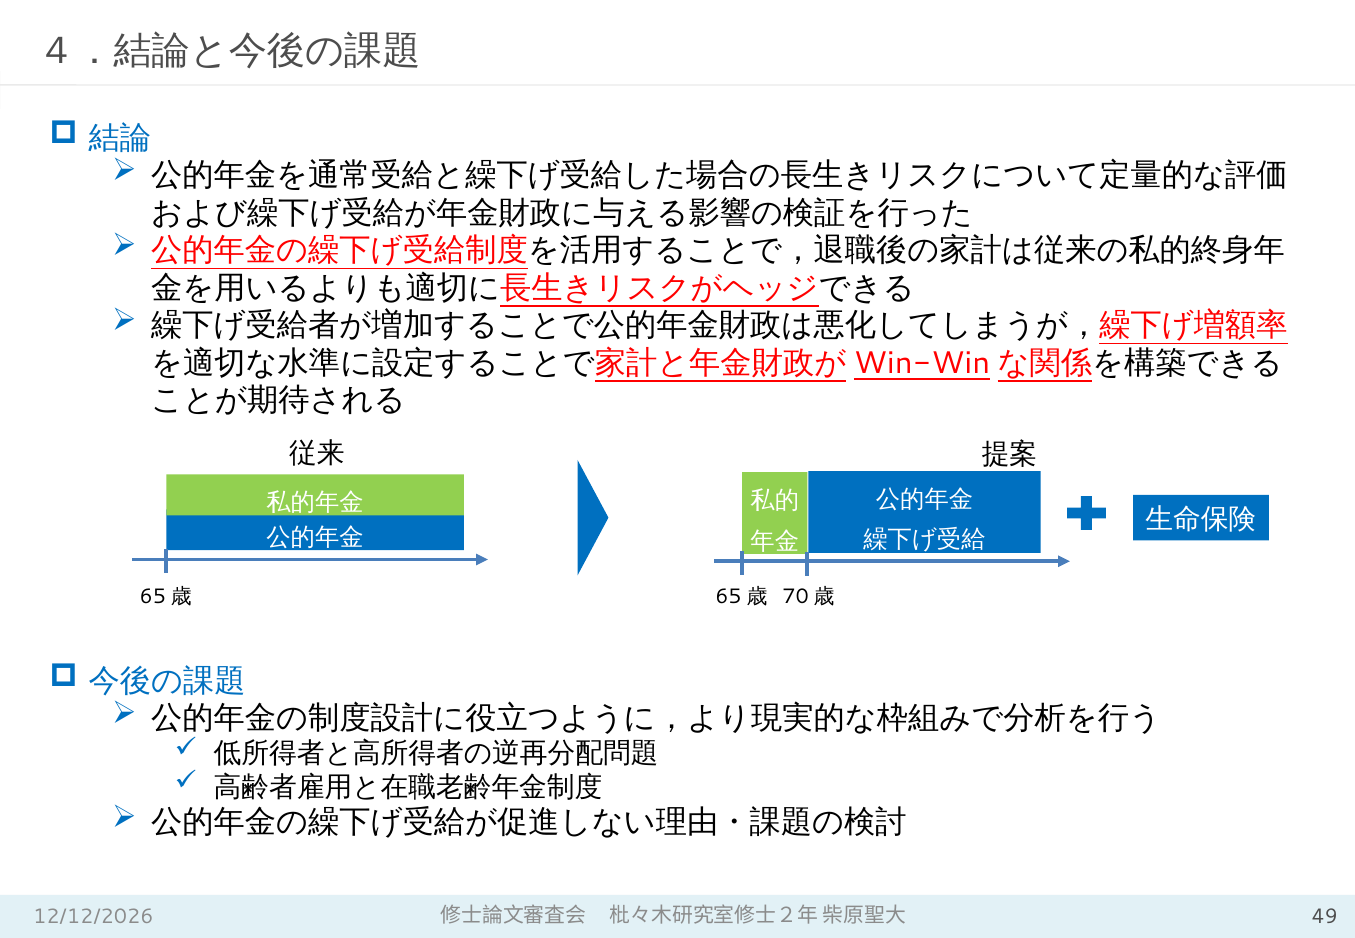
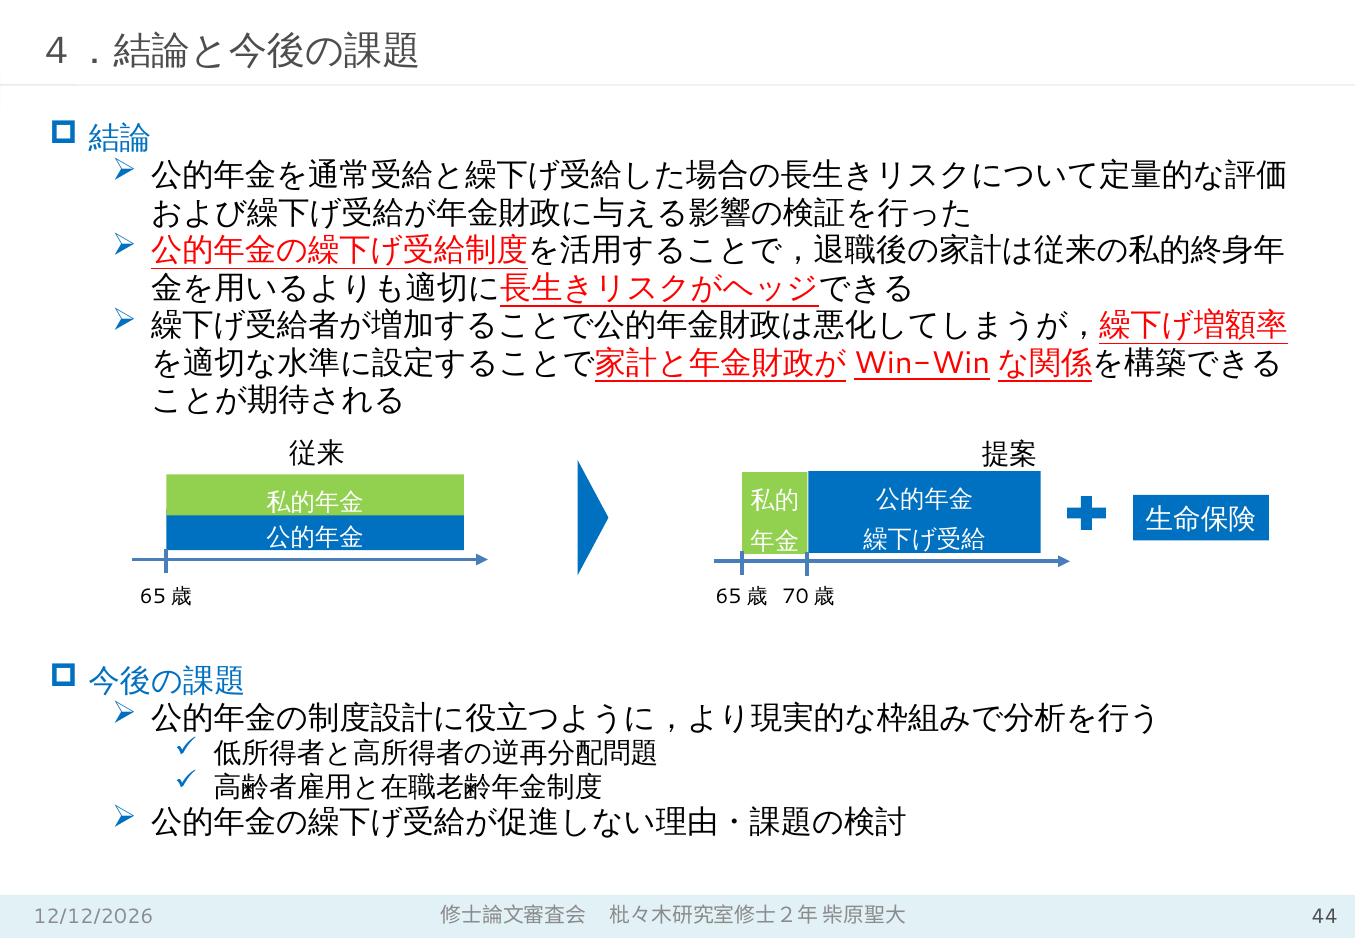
49: 49 -> 44 (1325, 917)
